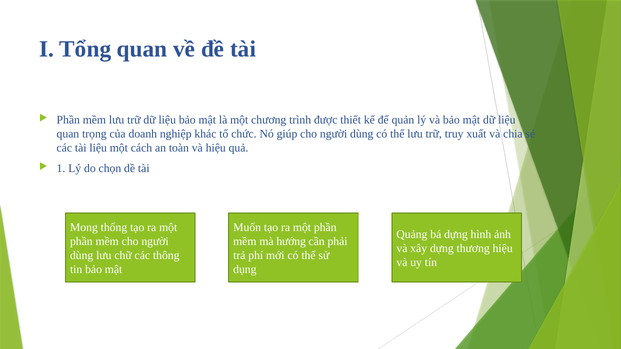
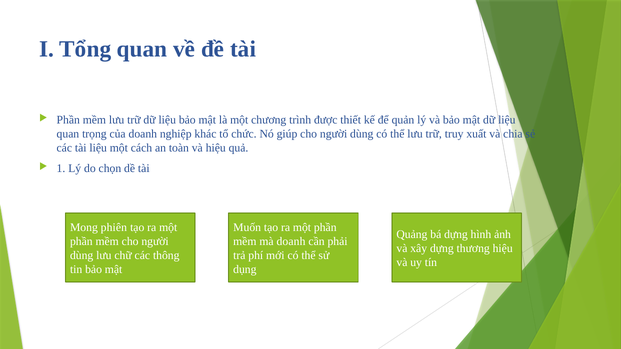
thống: thống -> phiên (114, 228)
mà hướng: hướng -> doanh (291, 242)
